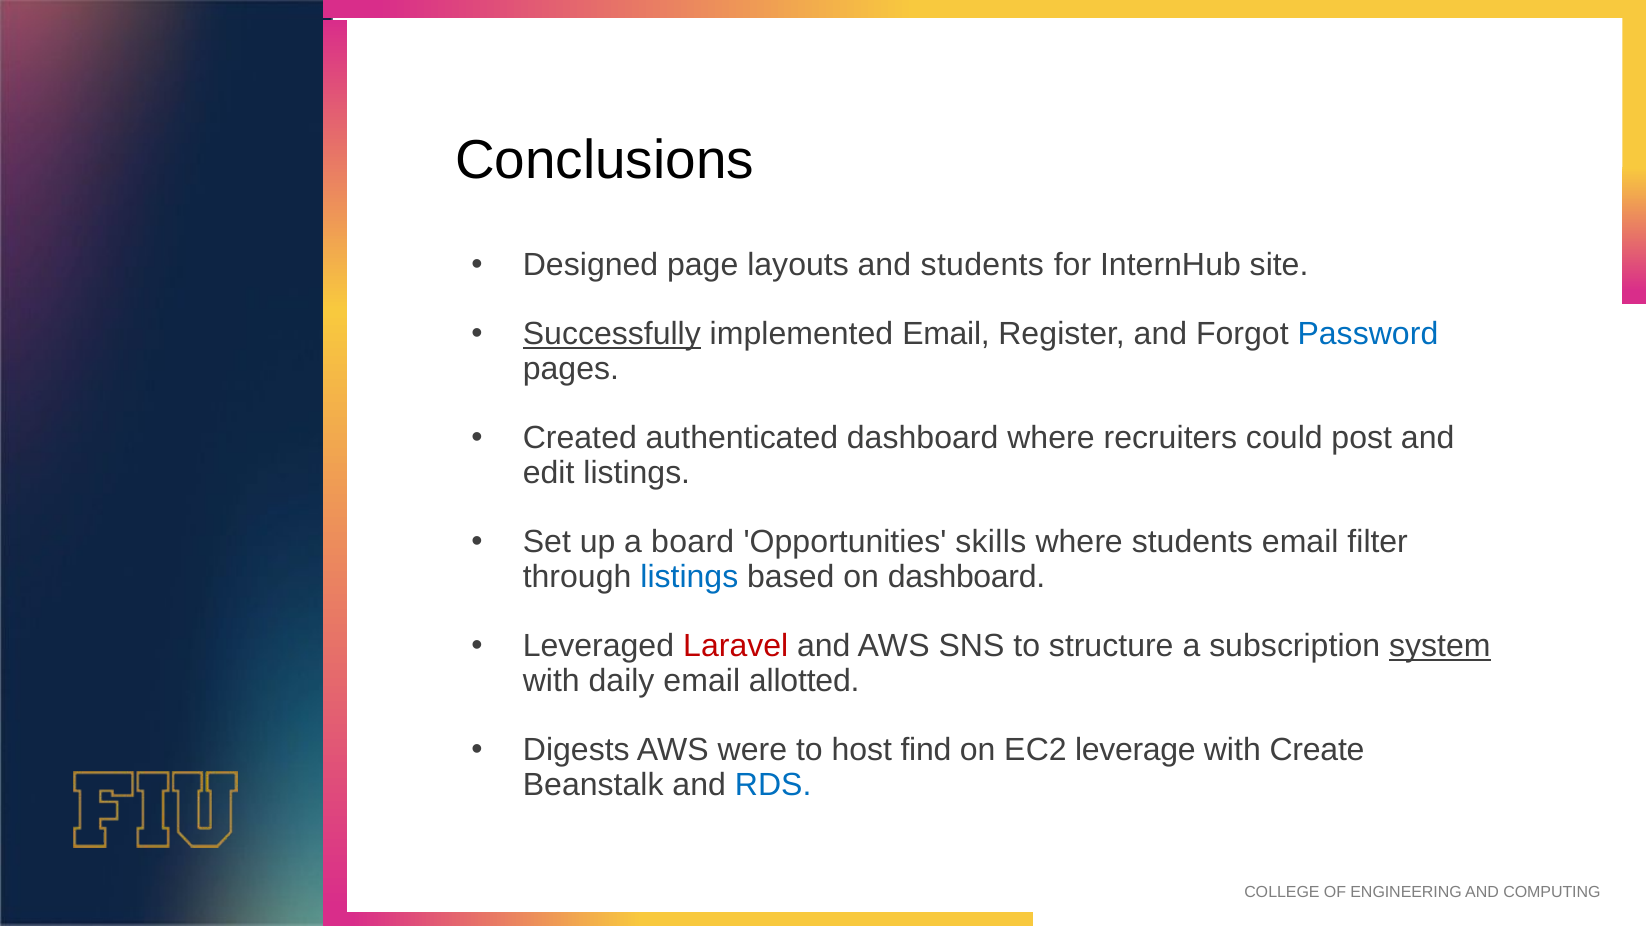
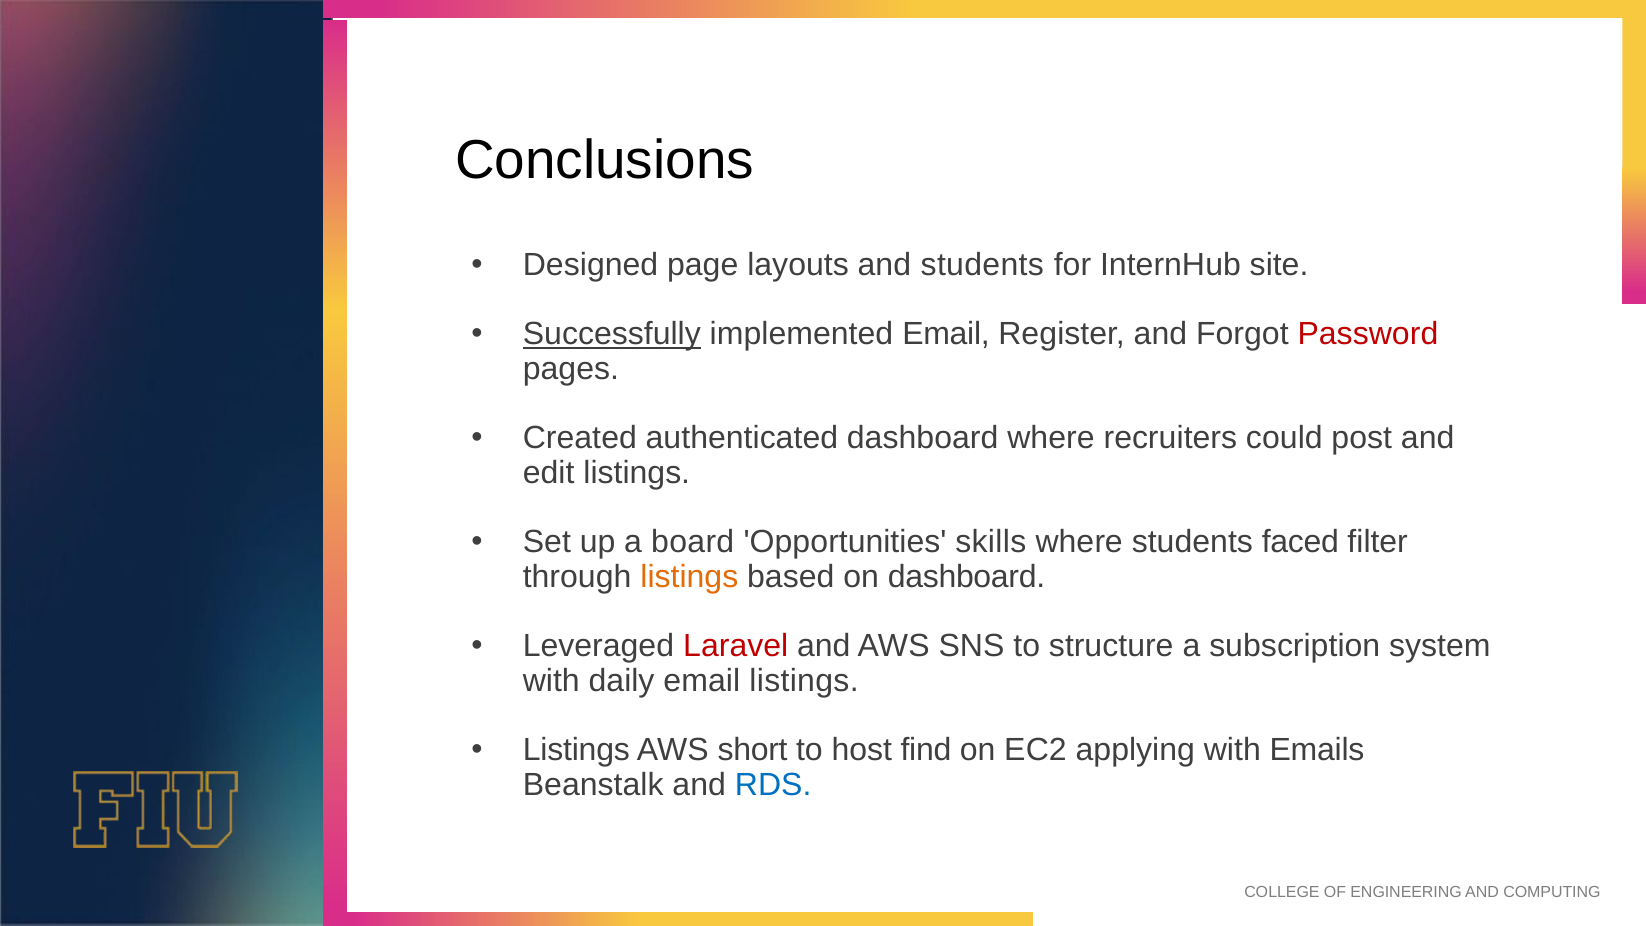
Password colour: blue -> red (1368, 334)
students email: email -> faced (1300, 542)
listings colour: blue -> orange (689, 577)
system underline: present -> none (1440, 646)
email allotted: allotted -> listings (804, 681)
Digests: Digests -> Listings (576, 750)
were: were -> short (753, 750)
leverage: leverage -> applying (1135, 750)
Create: Create -> Emails (1317, 750)
